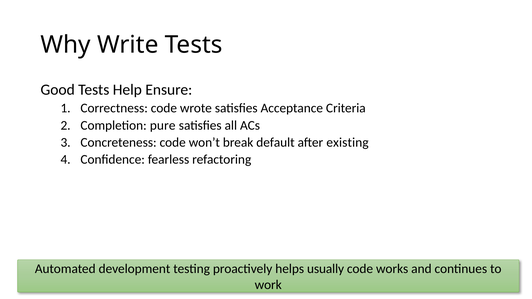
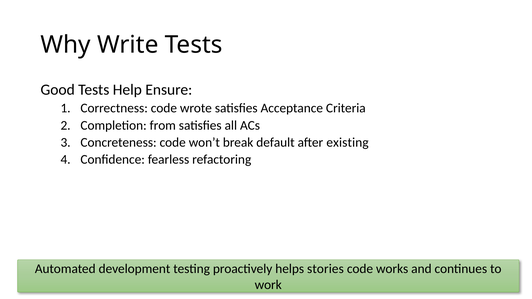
pure: pure -> from (163, 125)
usually: usually -> stories (325, 269)
